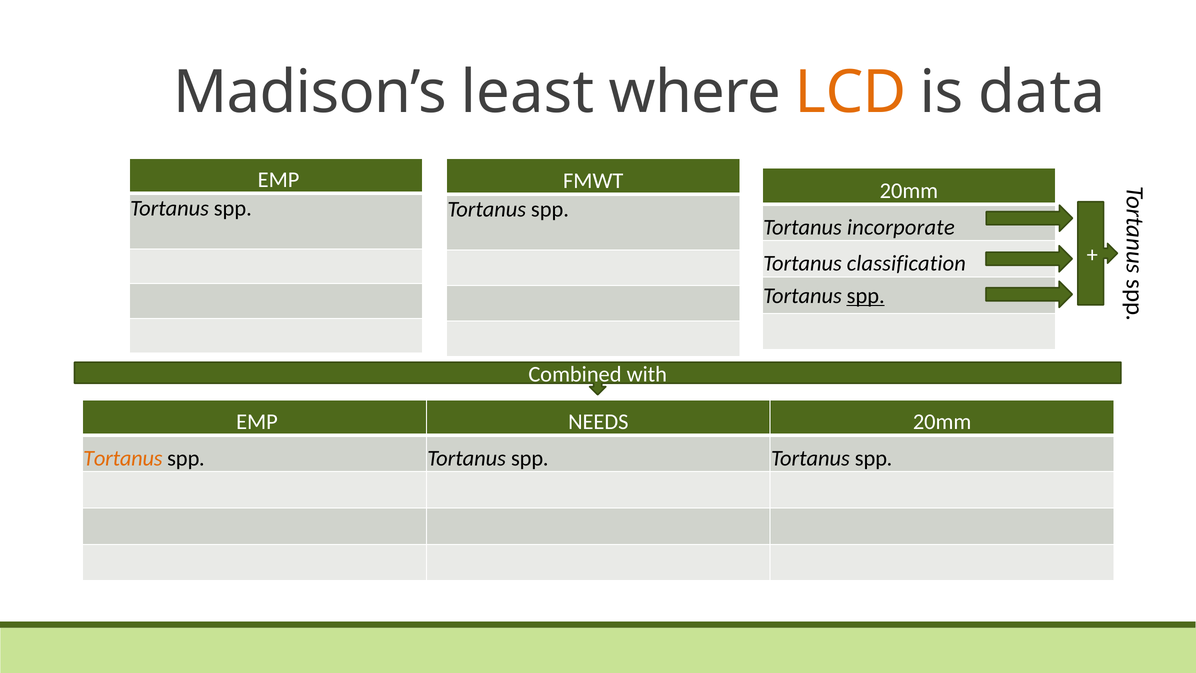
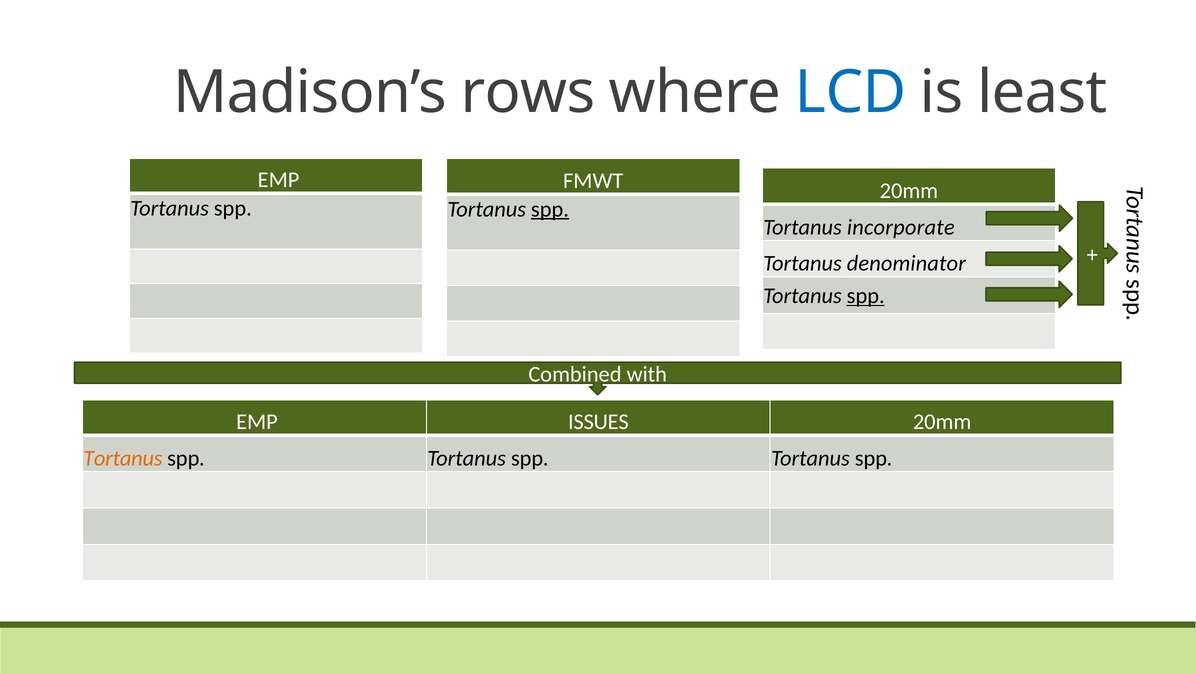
least: least -> rows (528, 93)
LCD colour: orange -> blue (851, 93)
data: data -> least (1042, 93)
spp underline: none -> present (550, 209)
classification: classification -> denominator (906, 263)
NEEDS: NEEDS -> ISSUES (598, 422)
